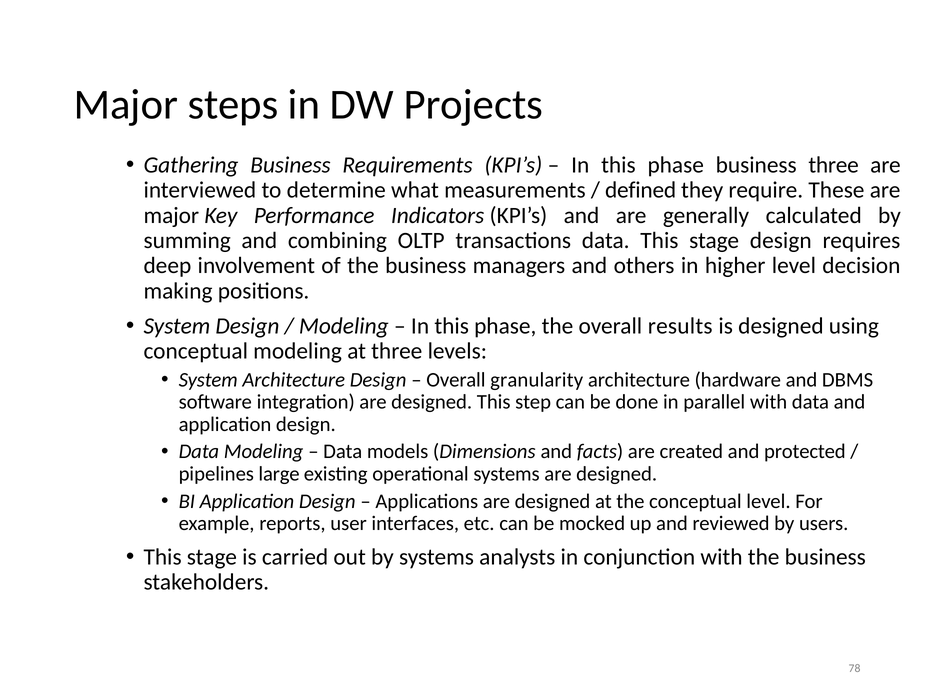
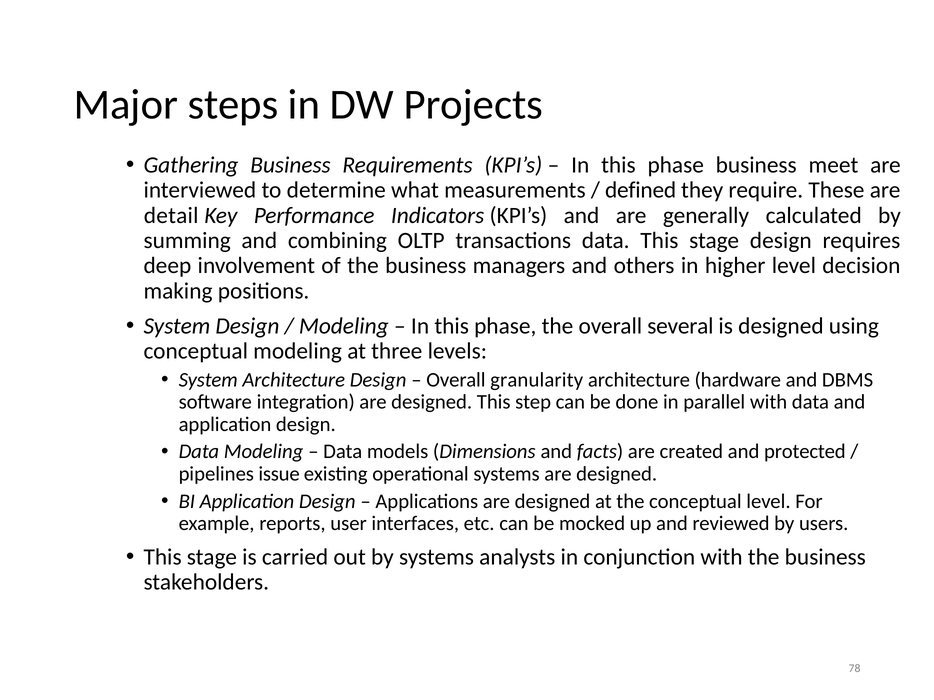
business three: three -> meet (833, 165)
major: major -> detail (171, 215)
results: results -> several (680, 326)
large: large -> issue (279, 474)
